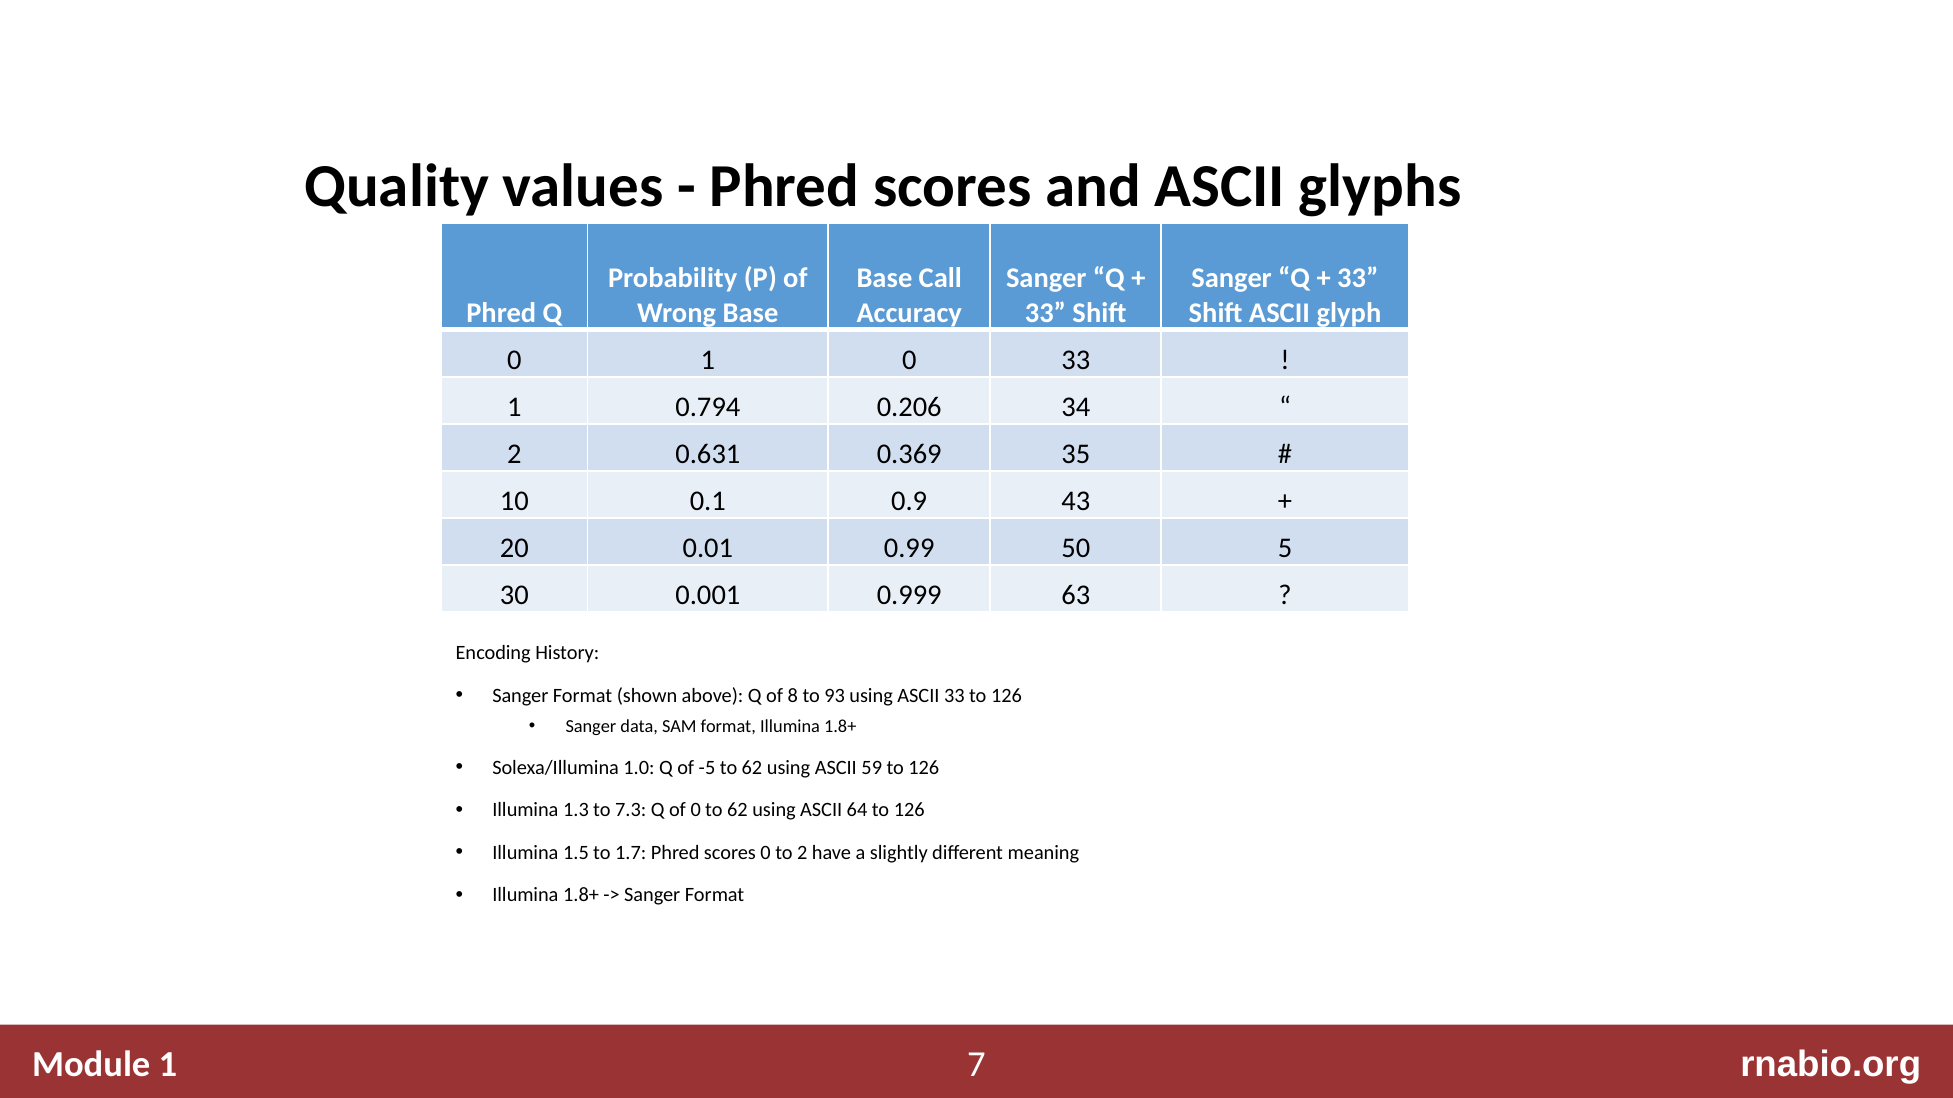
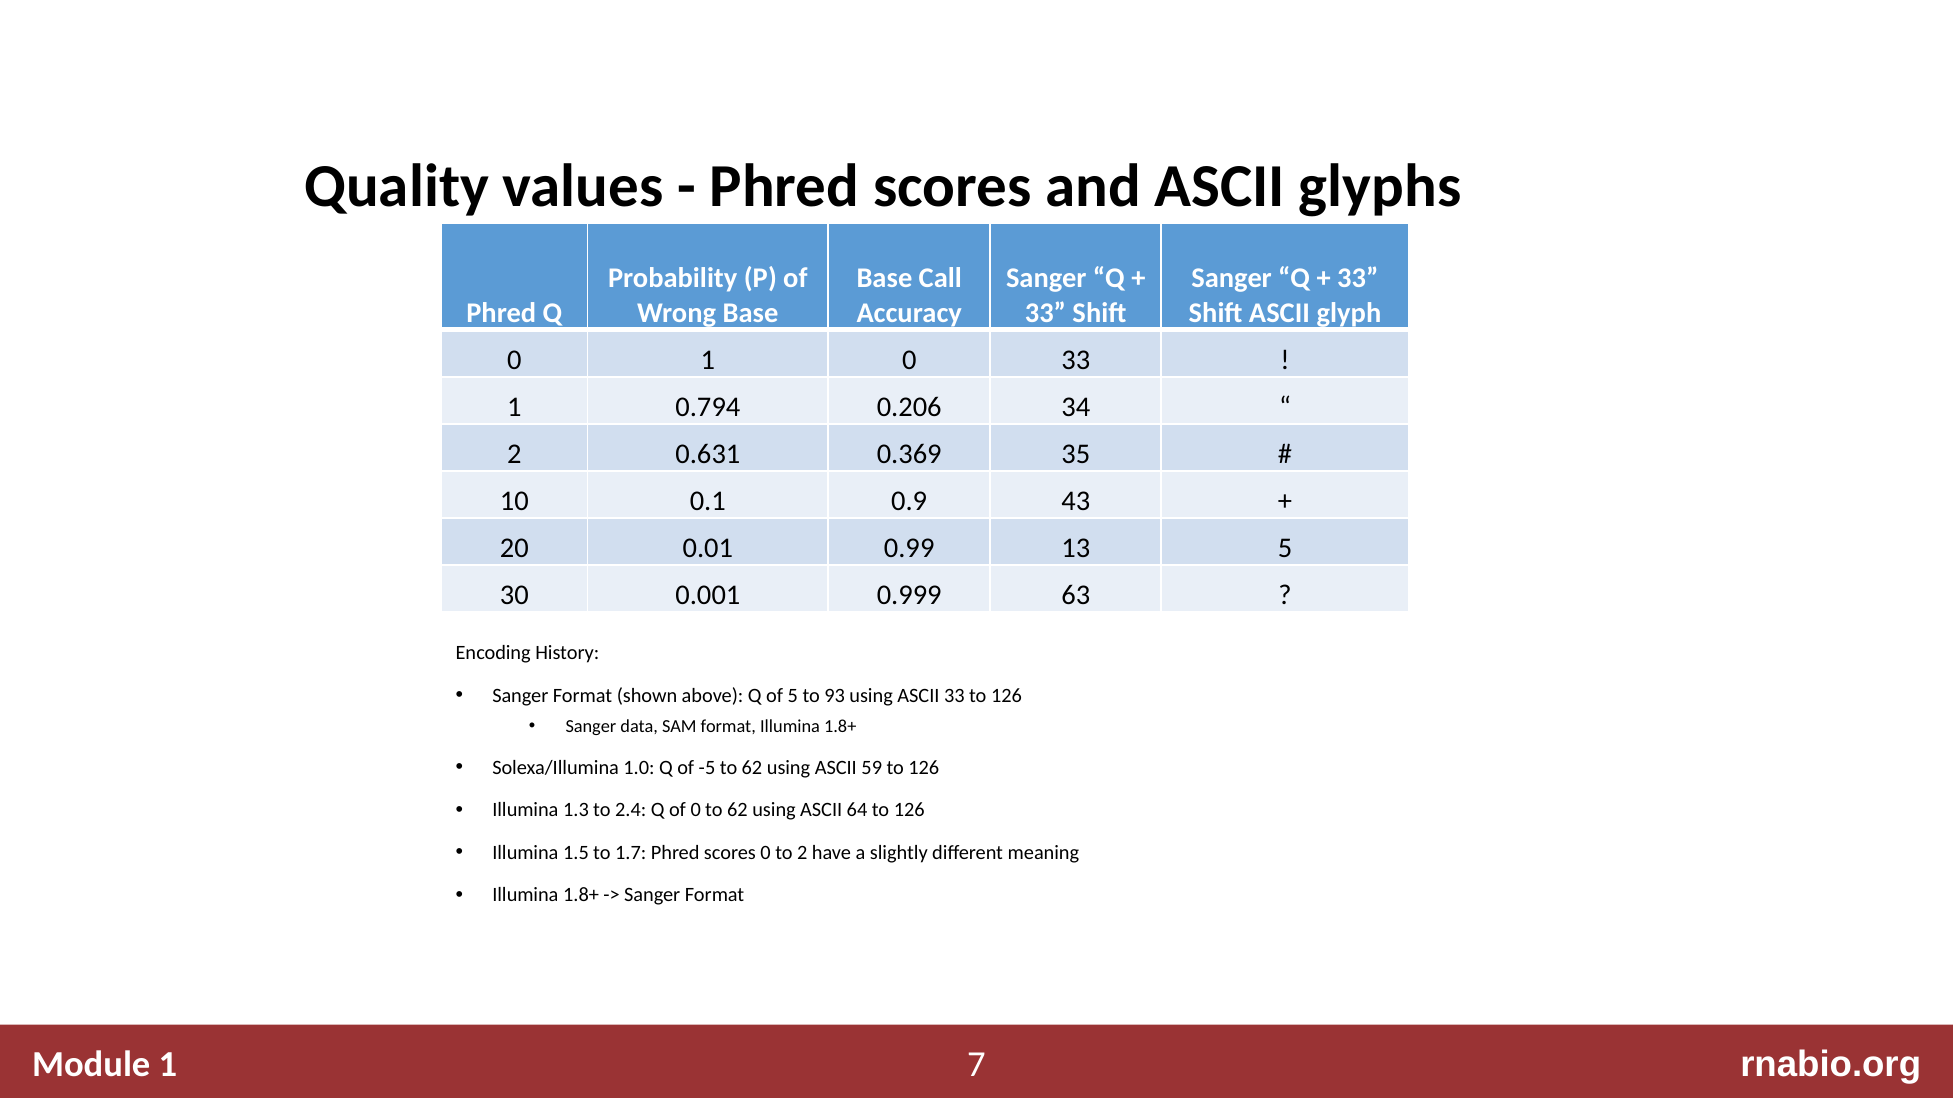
50: 50 -> 13 (1076, 548)
of 8: 8 -> 5 (793, 696)
7.3: 7.3 -> 2.4 (631, 810)
